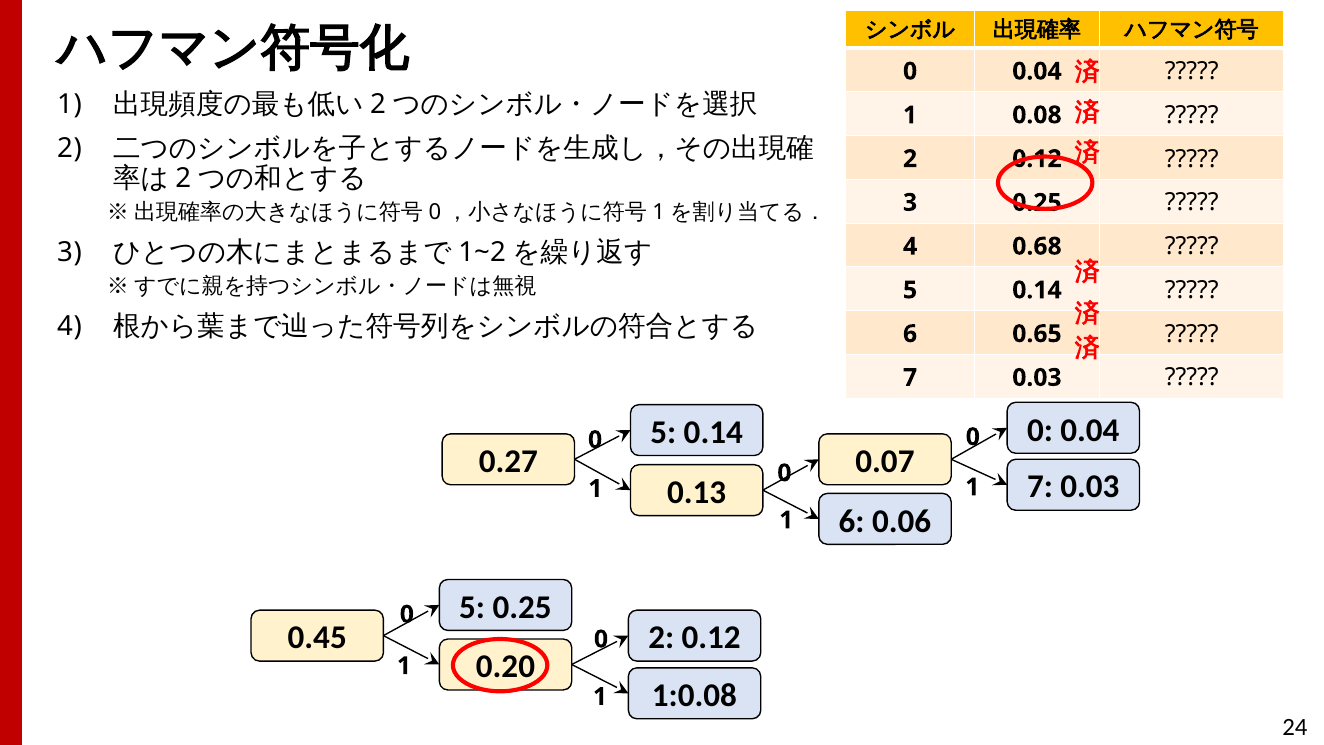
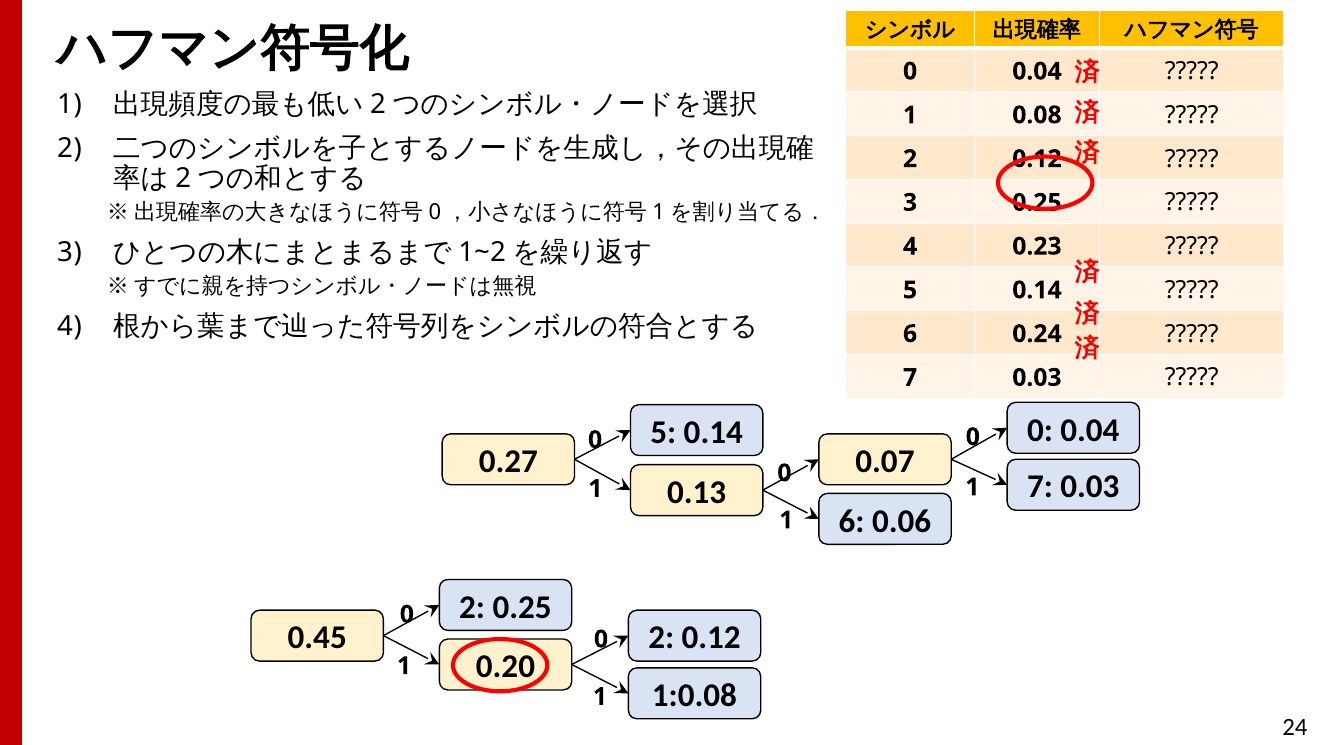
0.68: 0.68 -> 0.23 (1037, 246)
0.65: 0.65 -> 0.24 (1037, 334)
5: 5 -> 2 (472, 607)
